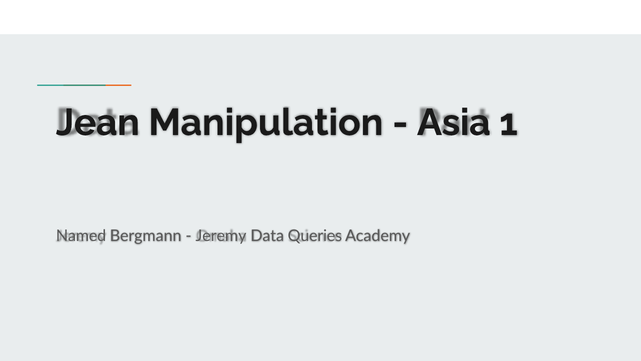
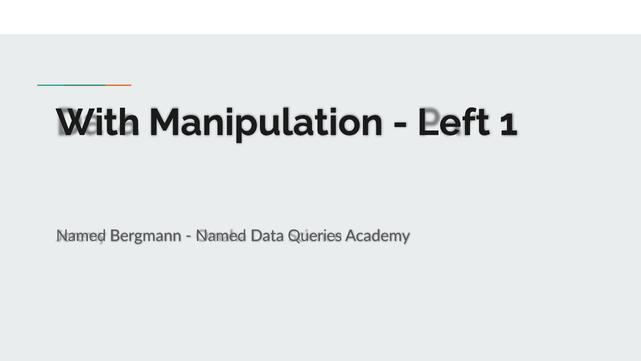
Jean: Jean -> With (98, 123)
Asia: Asia -> Left (453, 123)
Jeremy: Jeremy -> Named (221, 236)
